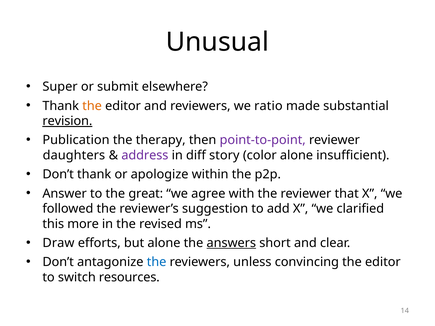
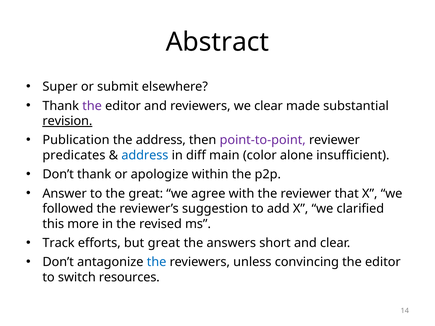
Unusual: Unusual -> Abstract (217, 42)
the colour: orange -> purple (92, 106)
we ratio: ratio -> clear (269, 106)
the therapy: therapy -> address (161, 140)
daughters: daughters -> predicates (74, 155)
address colour: purple -> blue (145, 155)
story: story -> main (224, 155)
Draw: Draw -> Track (59, 243)
but alone: alone -> great (164, 243)
answers underline: present -> none (231, 243)
